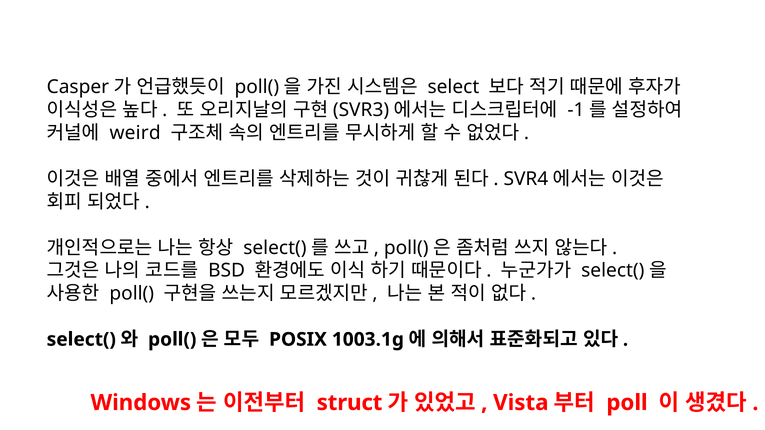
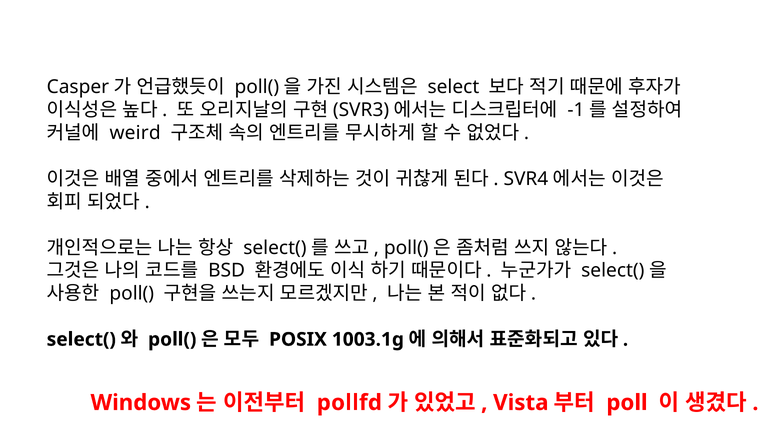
struct: struct -> pollfd (349, 403)
